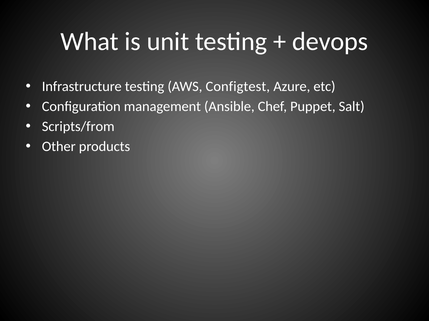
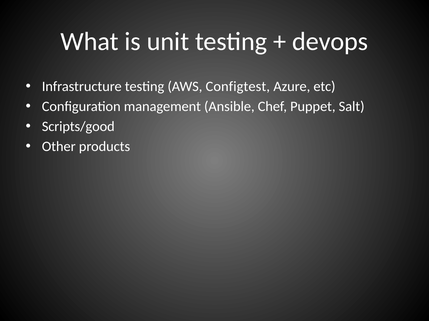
Scripts/from: Scripts/from -> Scripts/good (78, 127)
